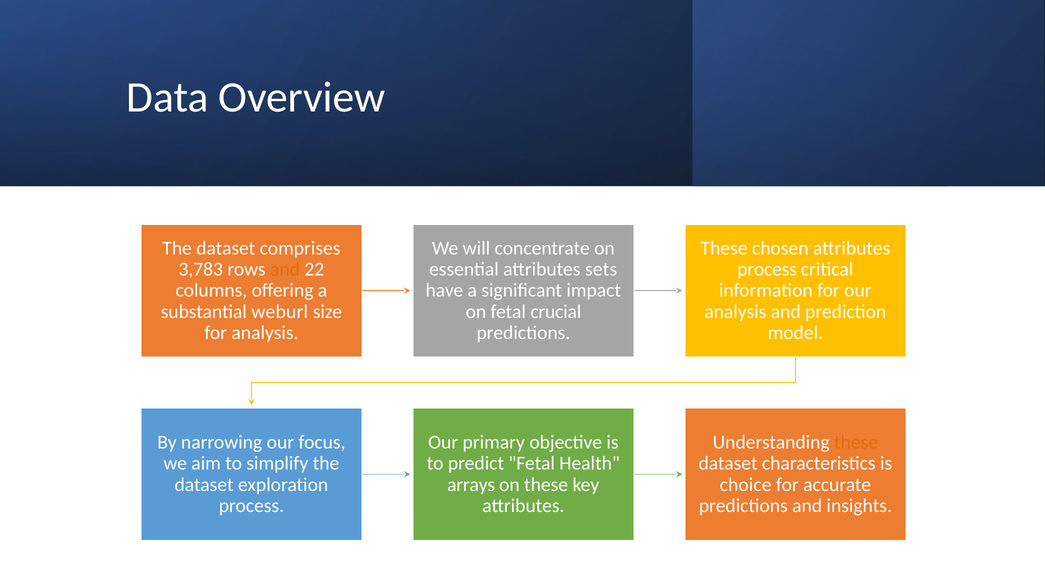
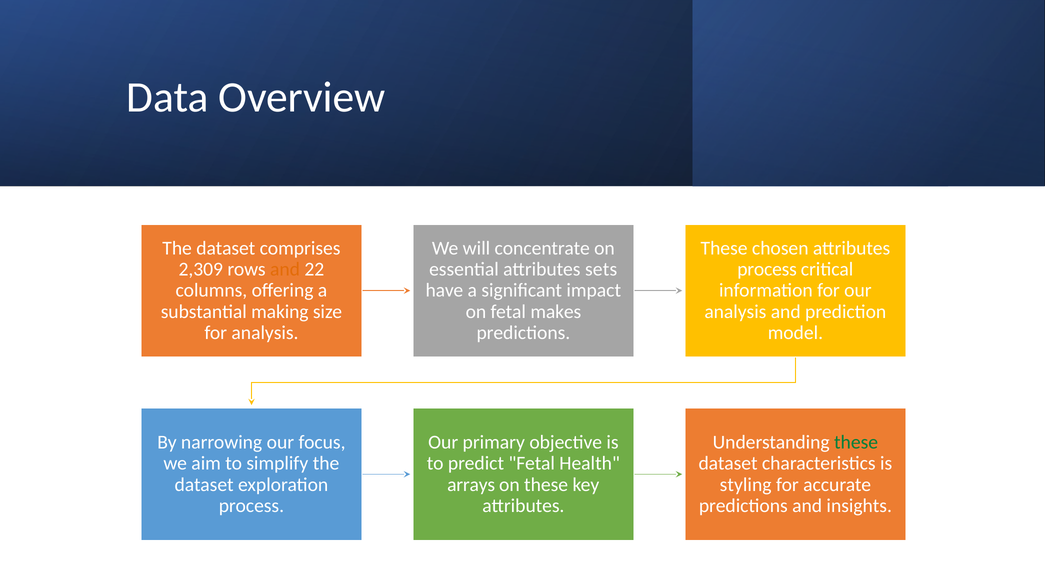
3,783: 3,783 -> 2,309 (201, 269)
weburl: weburl -> making (280, 312)
crucial: crucial -> makes (556, 312)
these colour: orange -> green (856, 442)
choice: choice -> styling (746, 485)
